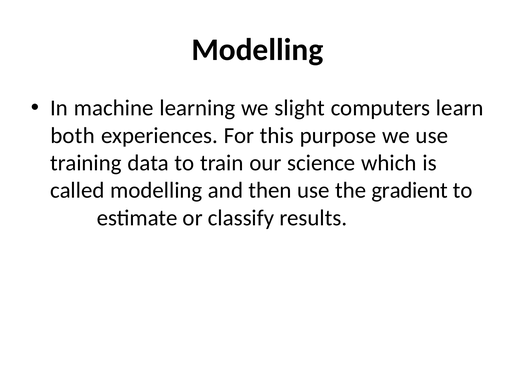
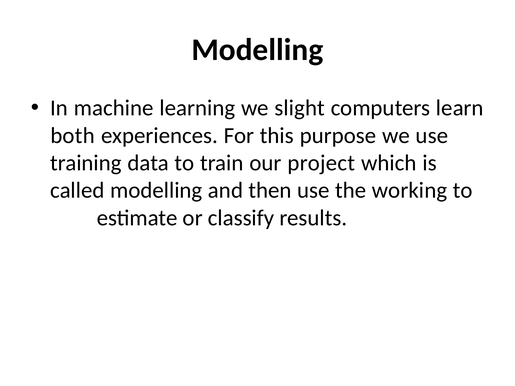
science: science -> project (321, 163)
gradient: gradient -> working (409, 191)
